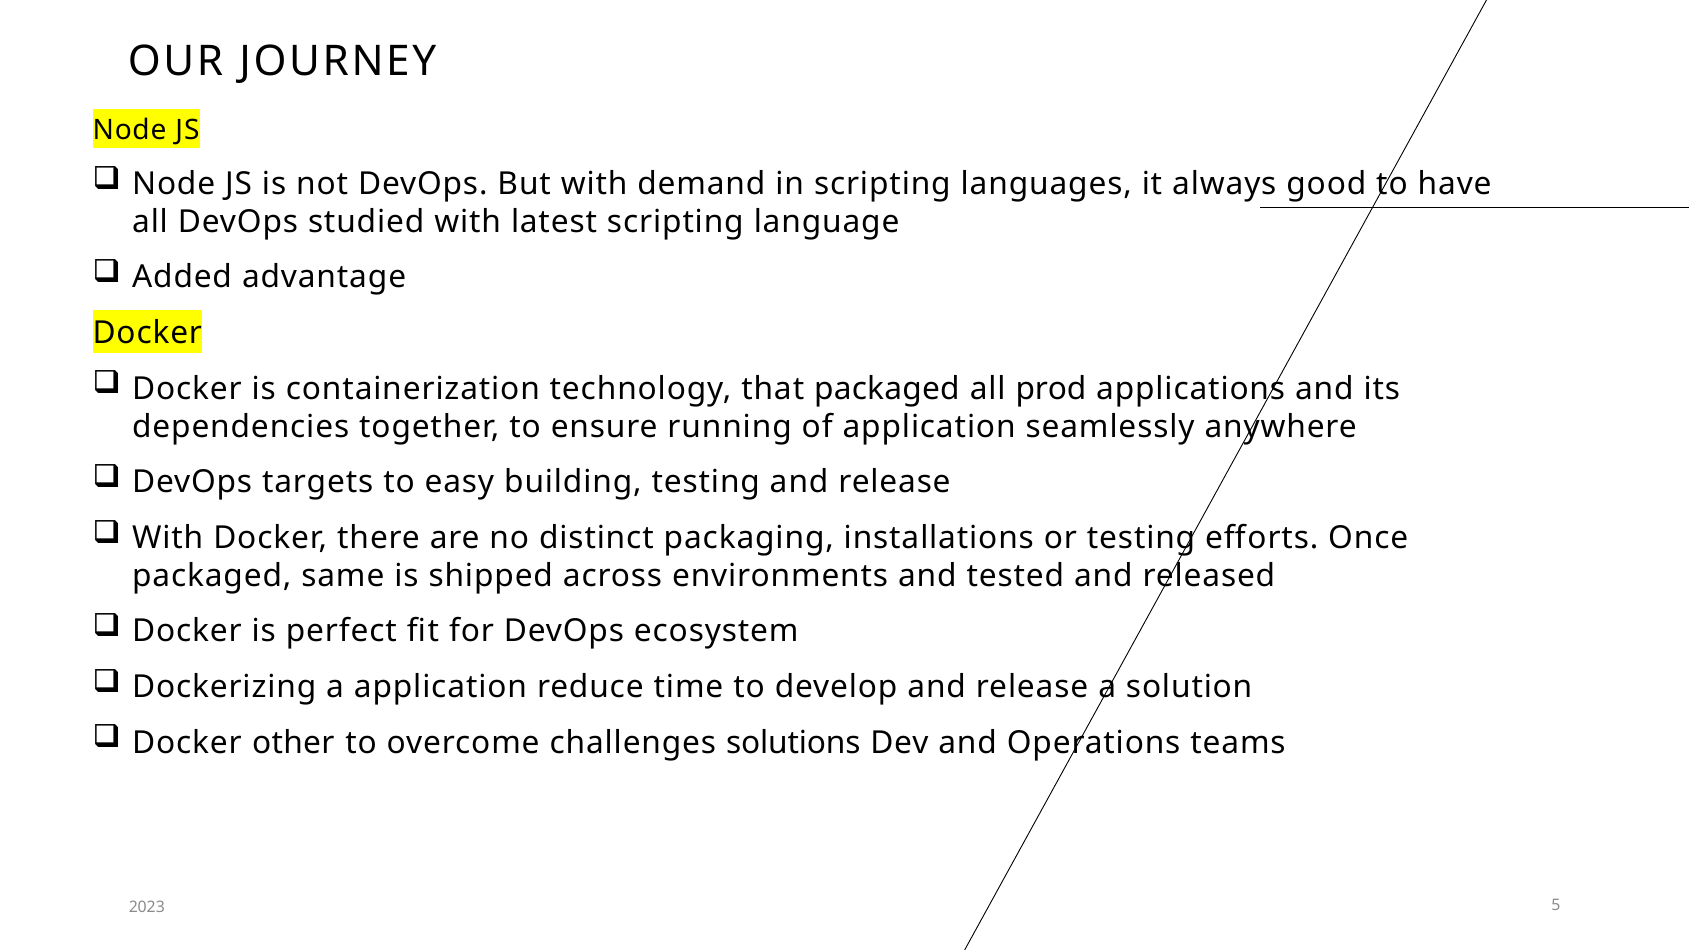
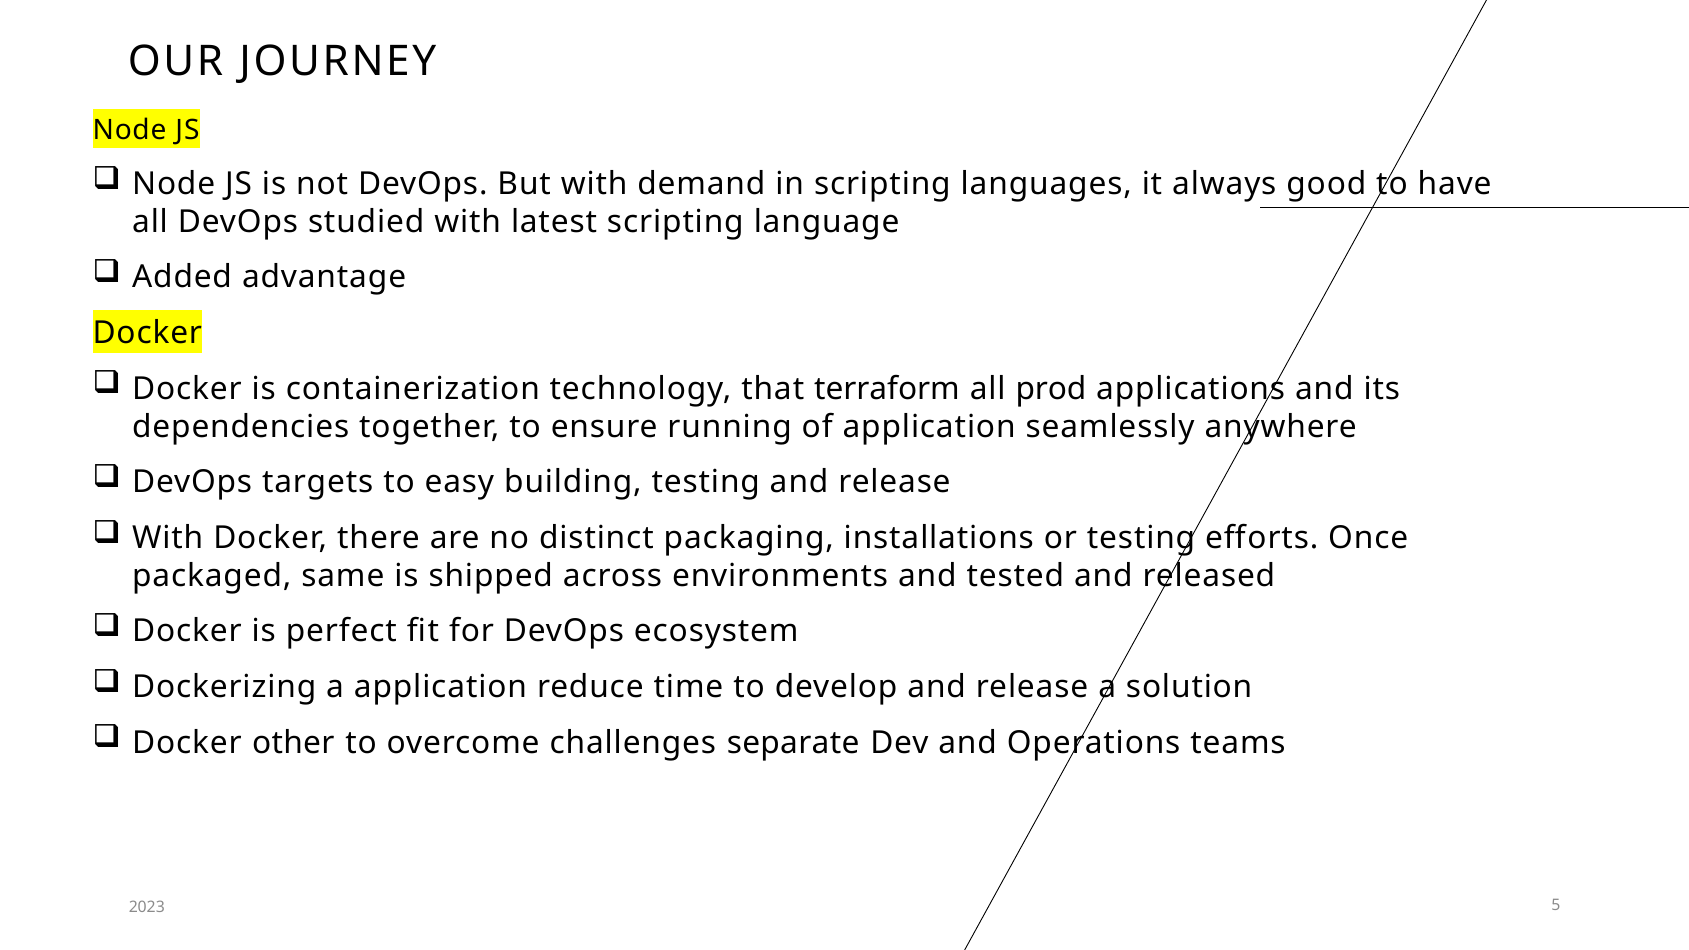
that packaged: packaged -> terraform (887, 389)
solutions: solutions -> separate (793, 743)
